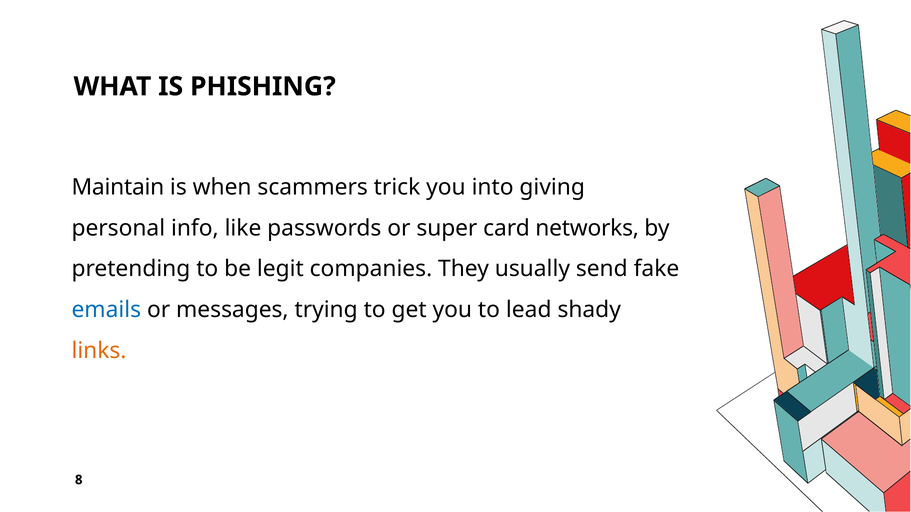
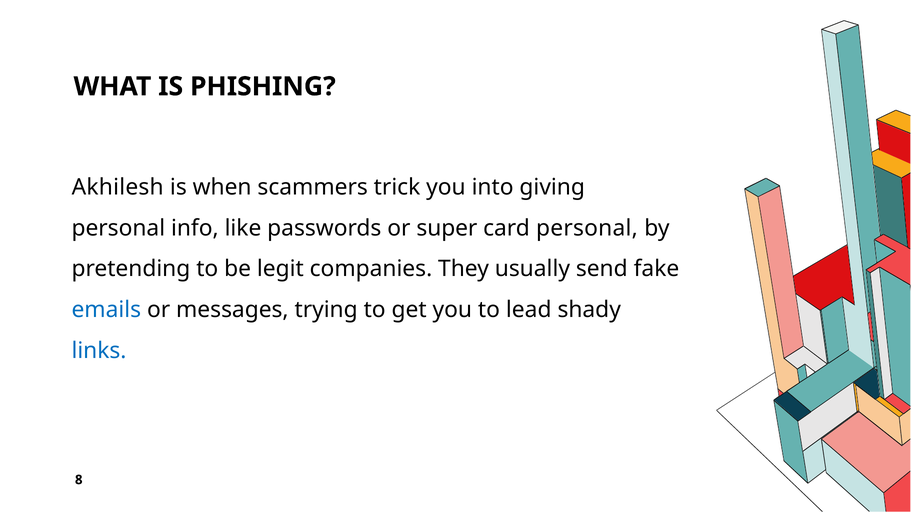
Maintain: Maintain -> Akhilesh (118, 187)
card networks: networks -> personal (587, 228)
links colour: orange -> blue (99, 351)
